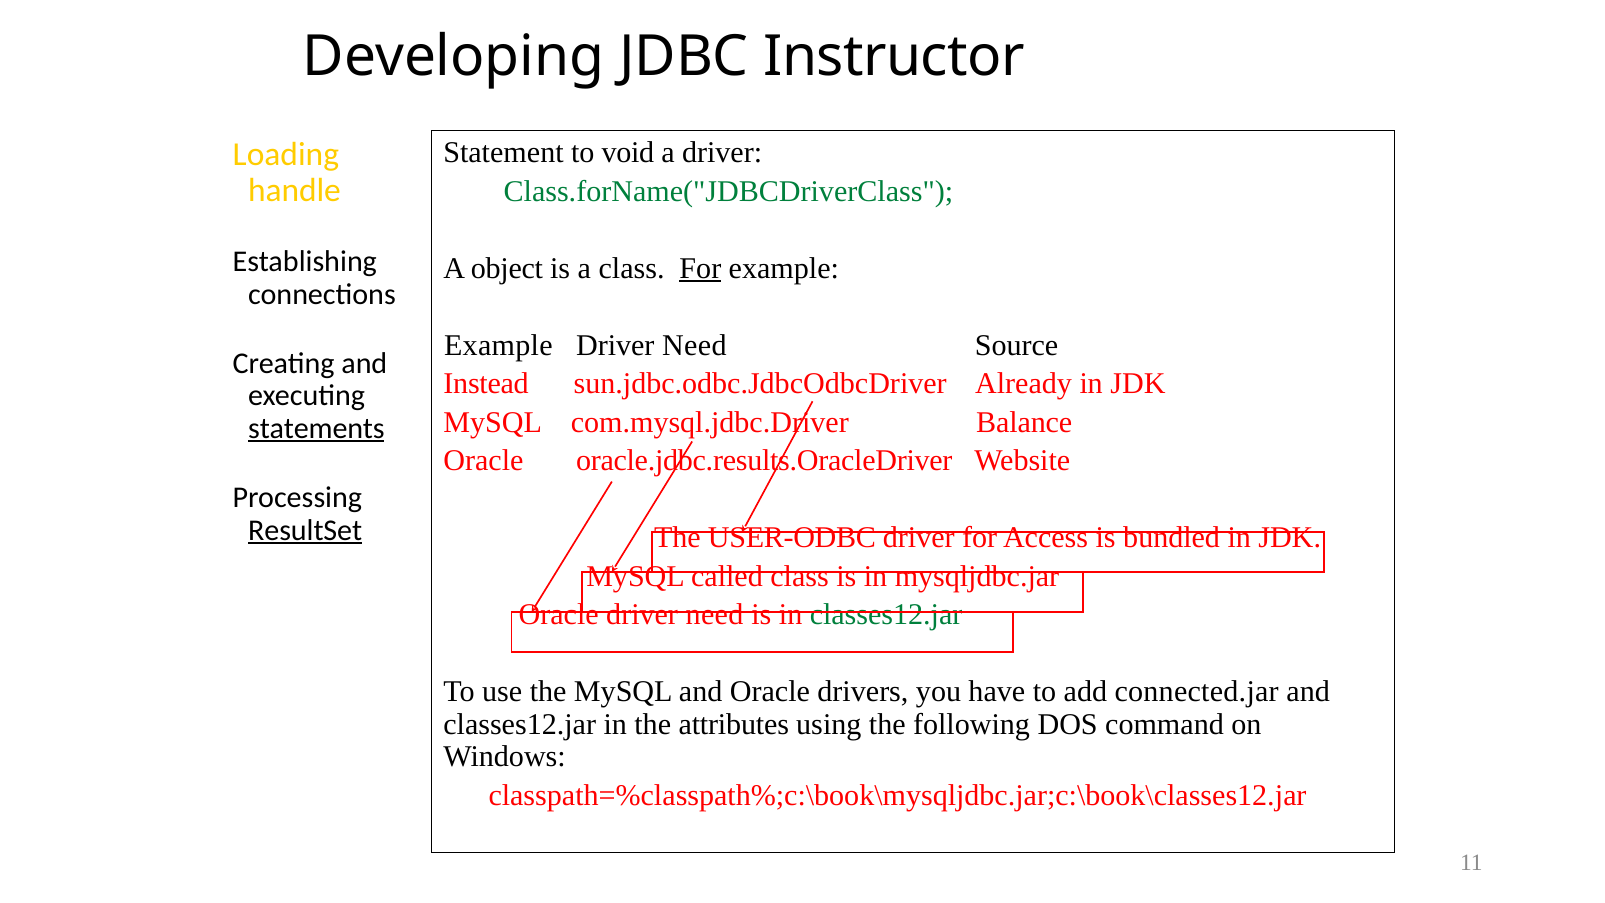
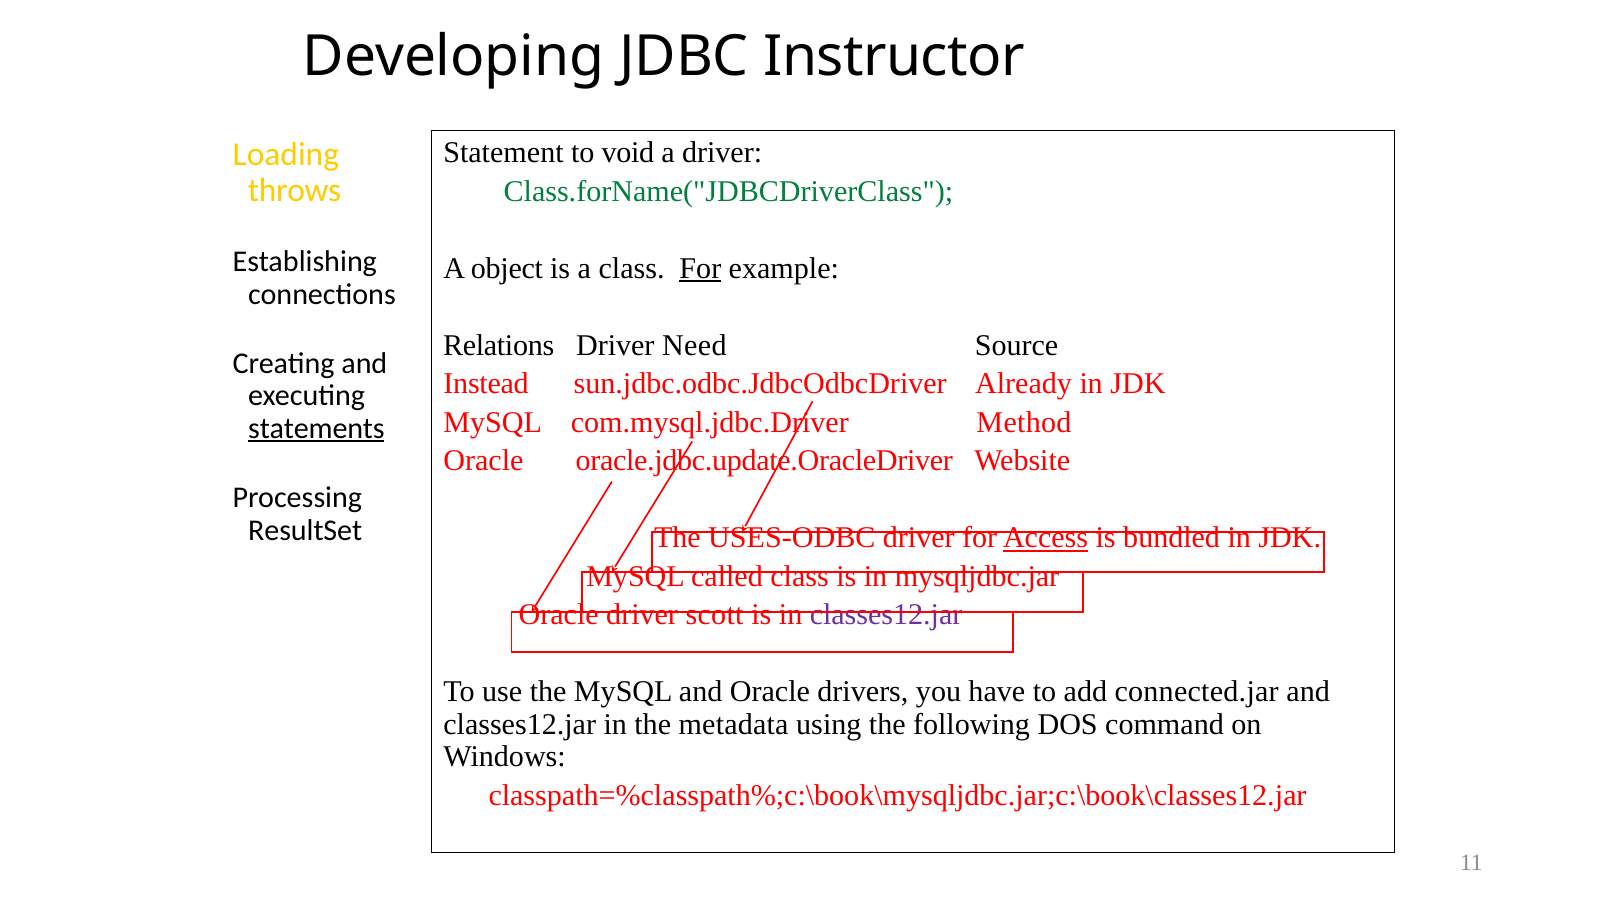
handle: handle -> throws (295, 190)
Example: Example -> Relations (499, 345)
Balance: Balance -> Method (1024, 422)
oracle.jdbc.results.OracleDriver: oracle.jdbc.results.OracleDriver -> oracle.jdbc.update.OracleDriver (764, 461)
ResultSet underline: present -> none (305, 530)
USER-ODBC: USER-ODBC -> USES-ODBC (792, 538)
Access underline: none -> present (1046, 538)
Oracle driver need: need -> scott (715, 615)
classes12.jar colour: green -> purple (886, 615)
attributes: attributes -> metadata (734, 724)
